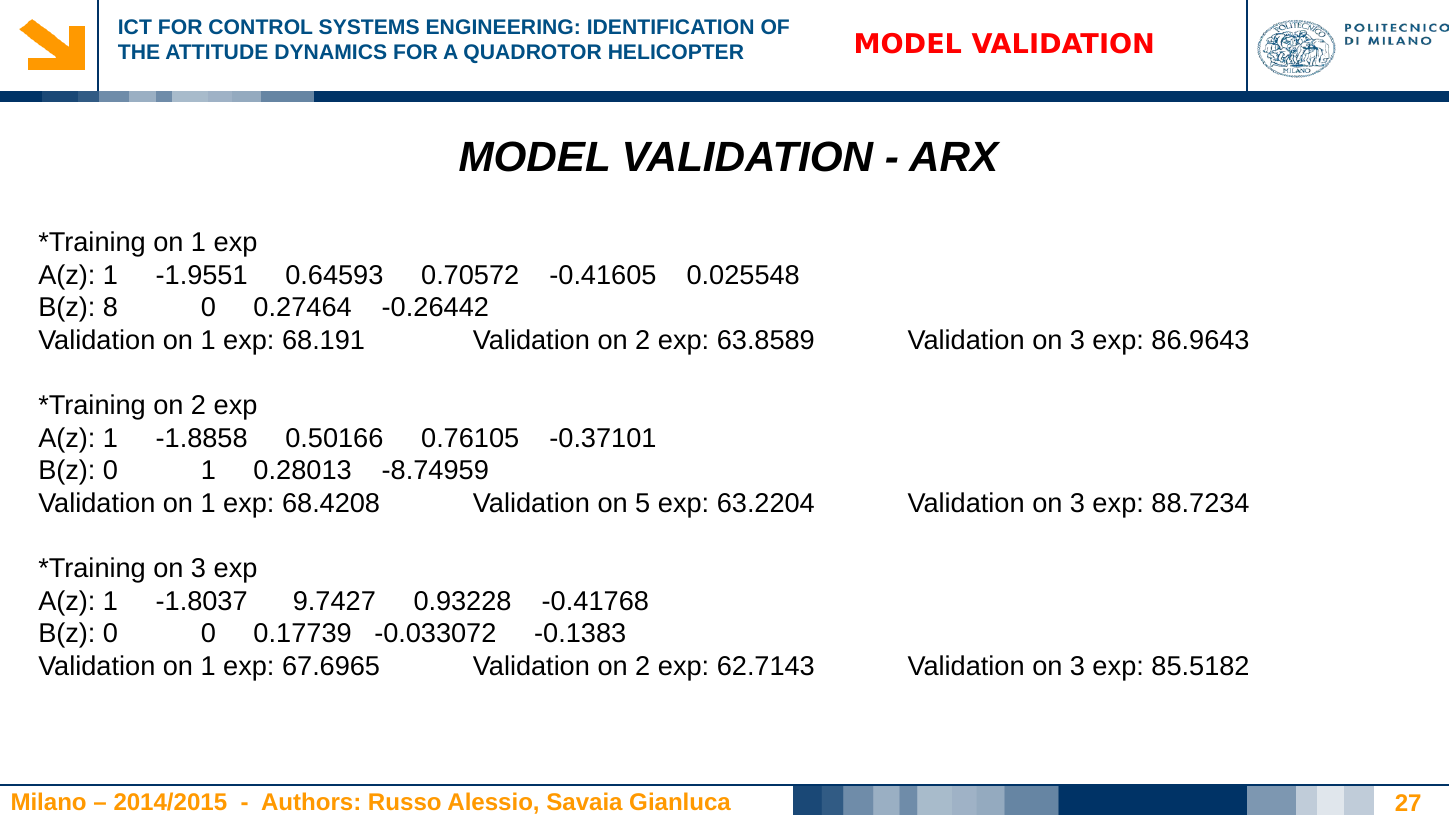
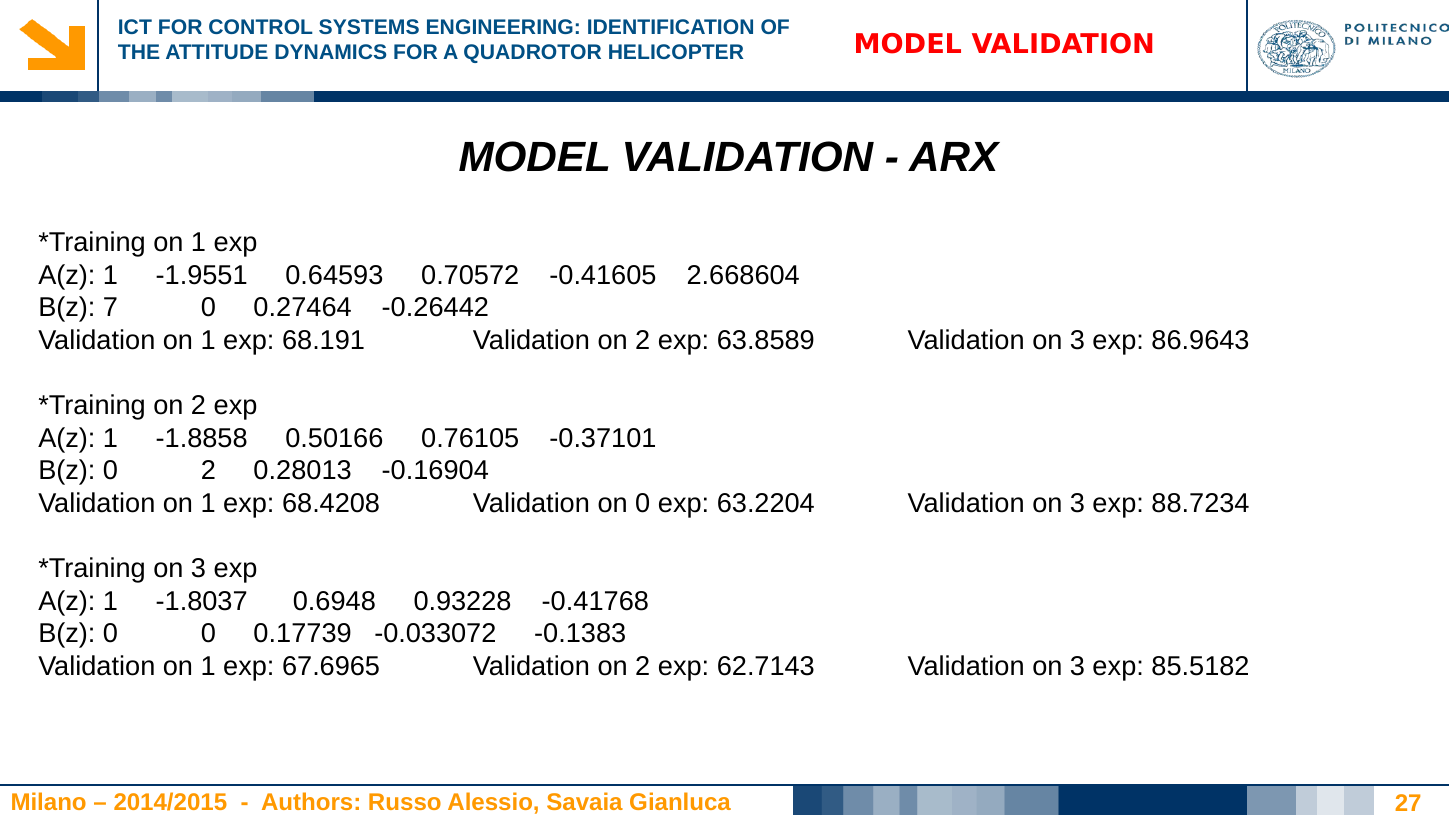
0.025548: 0.025548 -> 2.668604 (743, 275)
8: 8 -> 7 (111, 308)
0 1: 1 -> 2 (208, 471)
-8.74959: -8.74959 -> -0.16904 (435, 471)
on 5: 5 -> 0 (643, 503)
9.7427: 9.7427 -> 0.6948 (334, 601)
